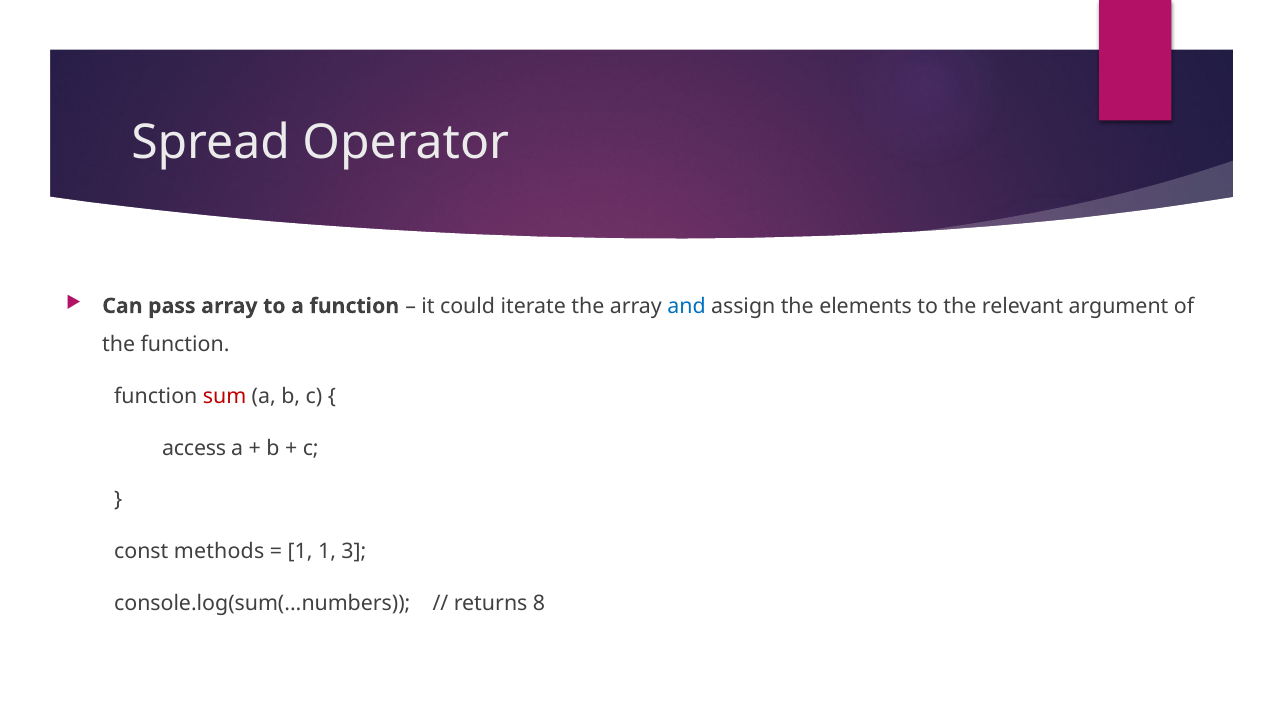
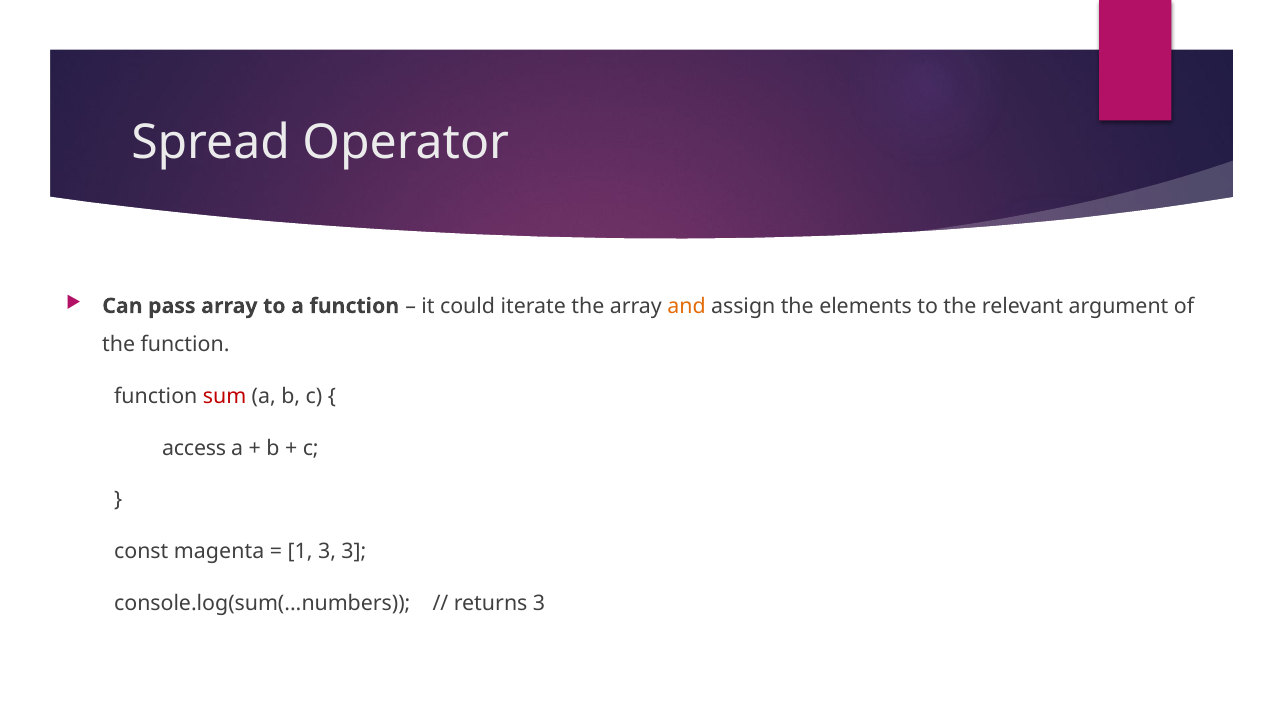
and colour: blue -> orange (687, 306)
methods: methods -> magenta (219, 552)
1 1: 1 -> 3 (327, 552)
returns 8: 8 -> 3 (539, 604)
